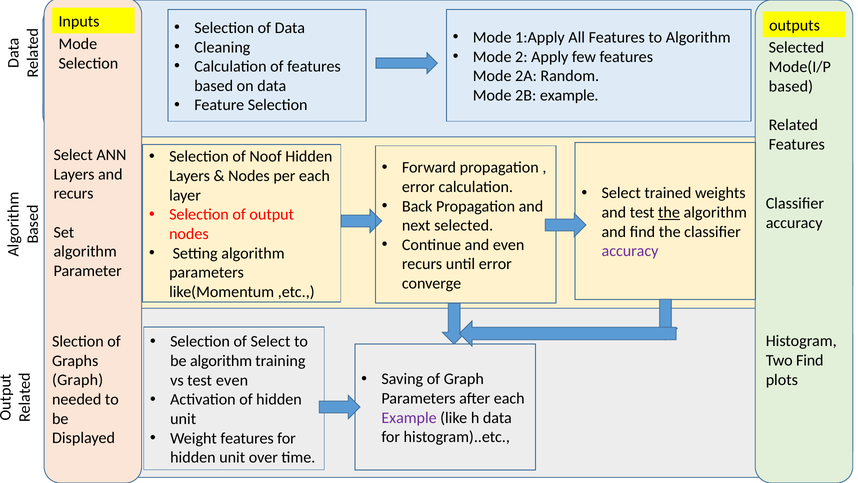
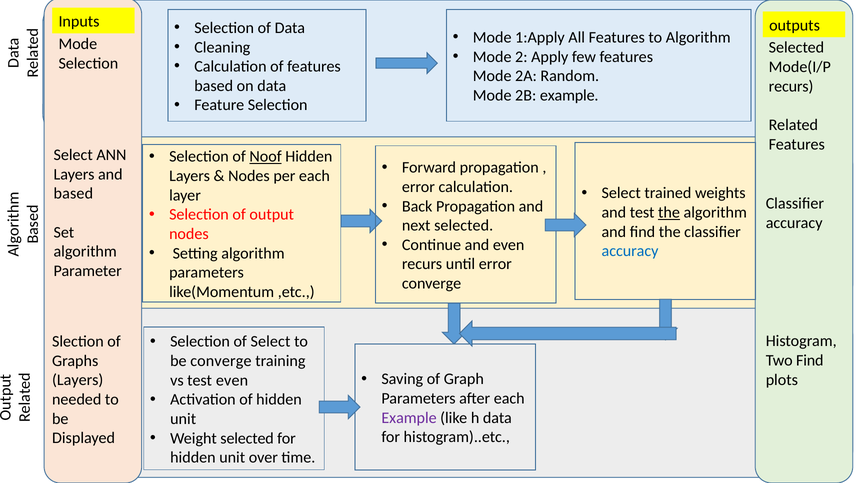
based: based -> recurs (791, 86)
Noof underline: none -> present (266, 157)
recurs: recurs -> based (73, 193)
accuracy colour: purple -> blue (630, 251)
be algorithm: algorithm -> converge (221, 361)
Graph: Graph -> Layers (78, 380)
Weight features: features -> selected (247, 438)
